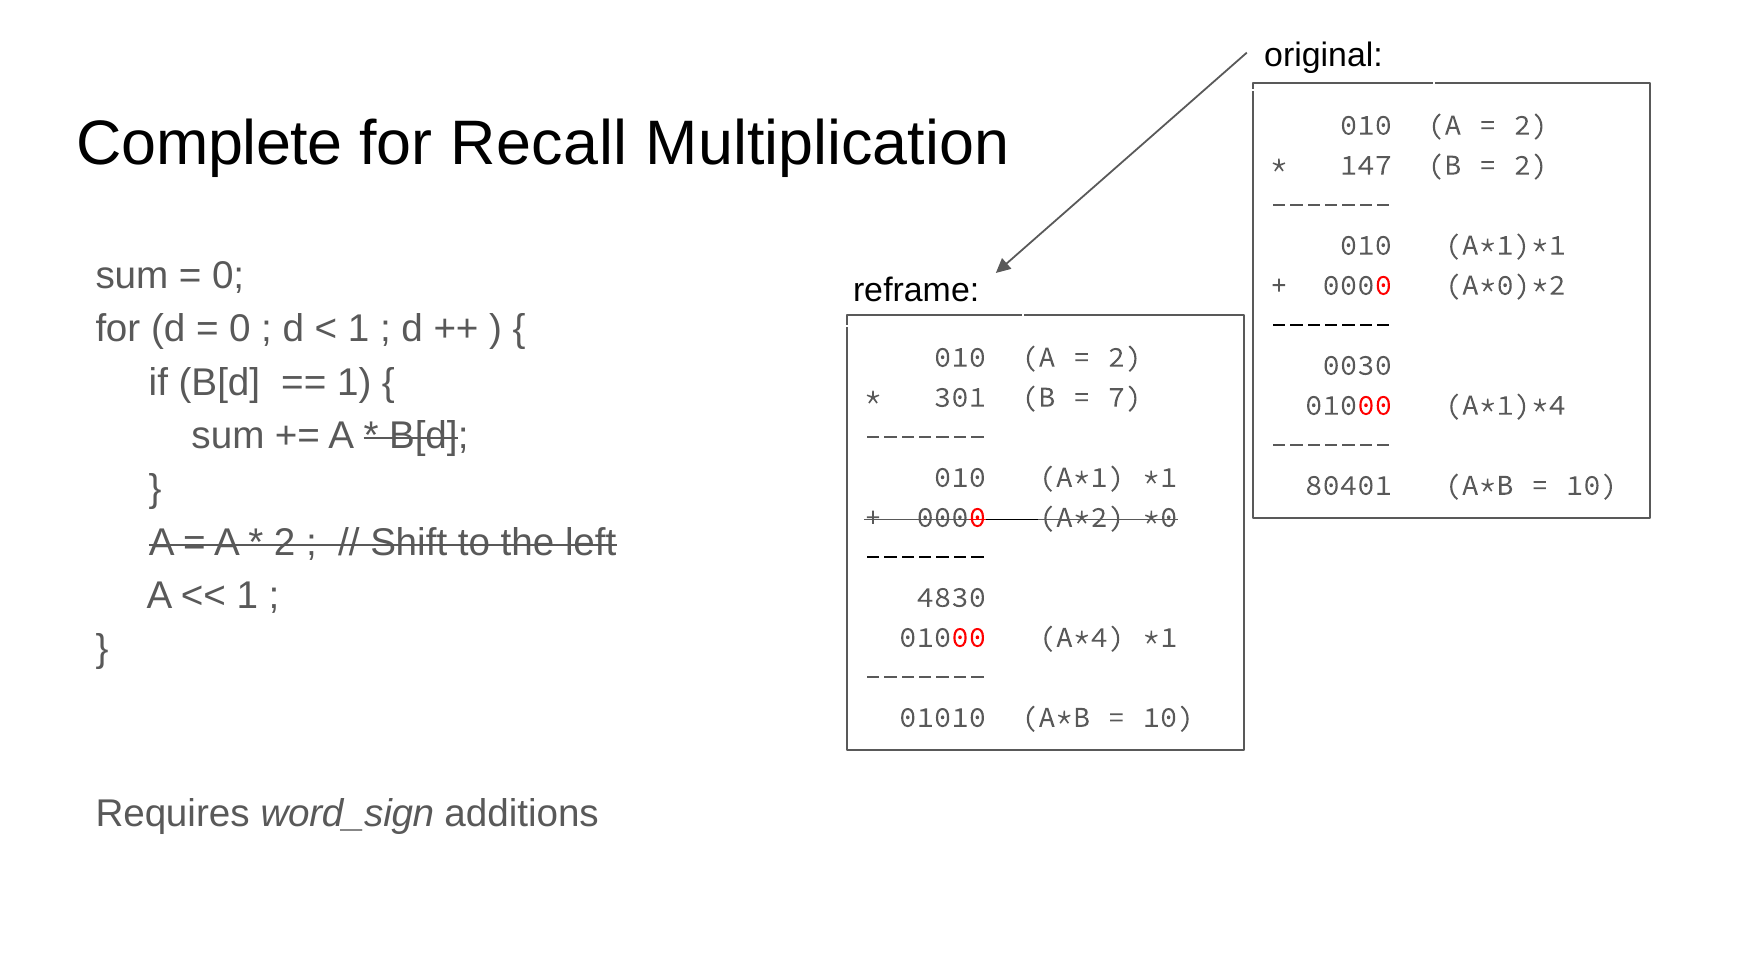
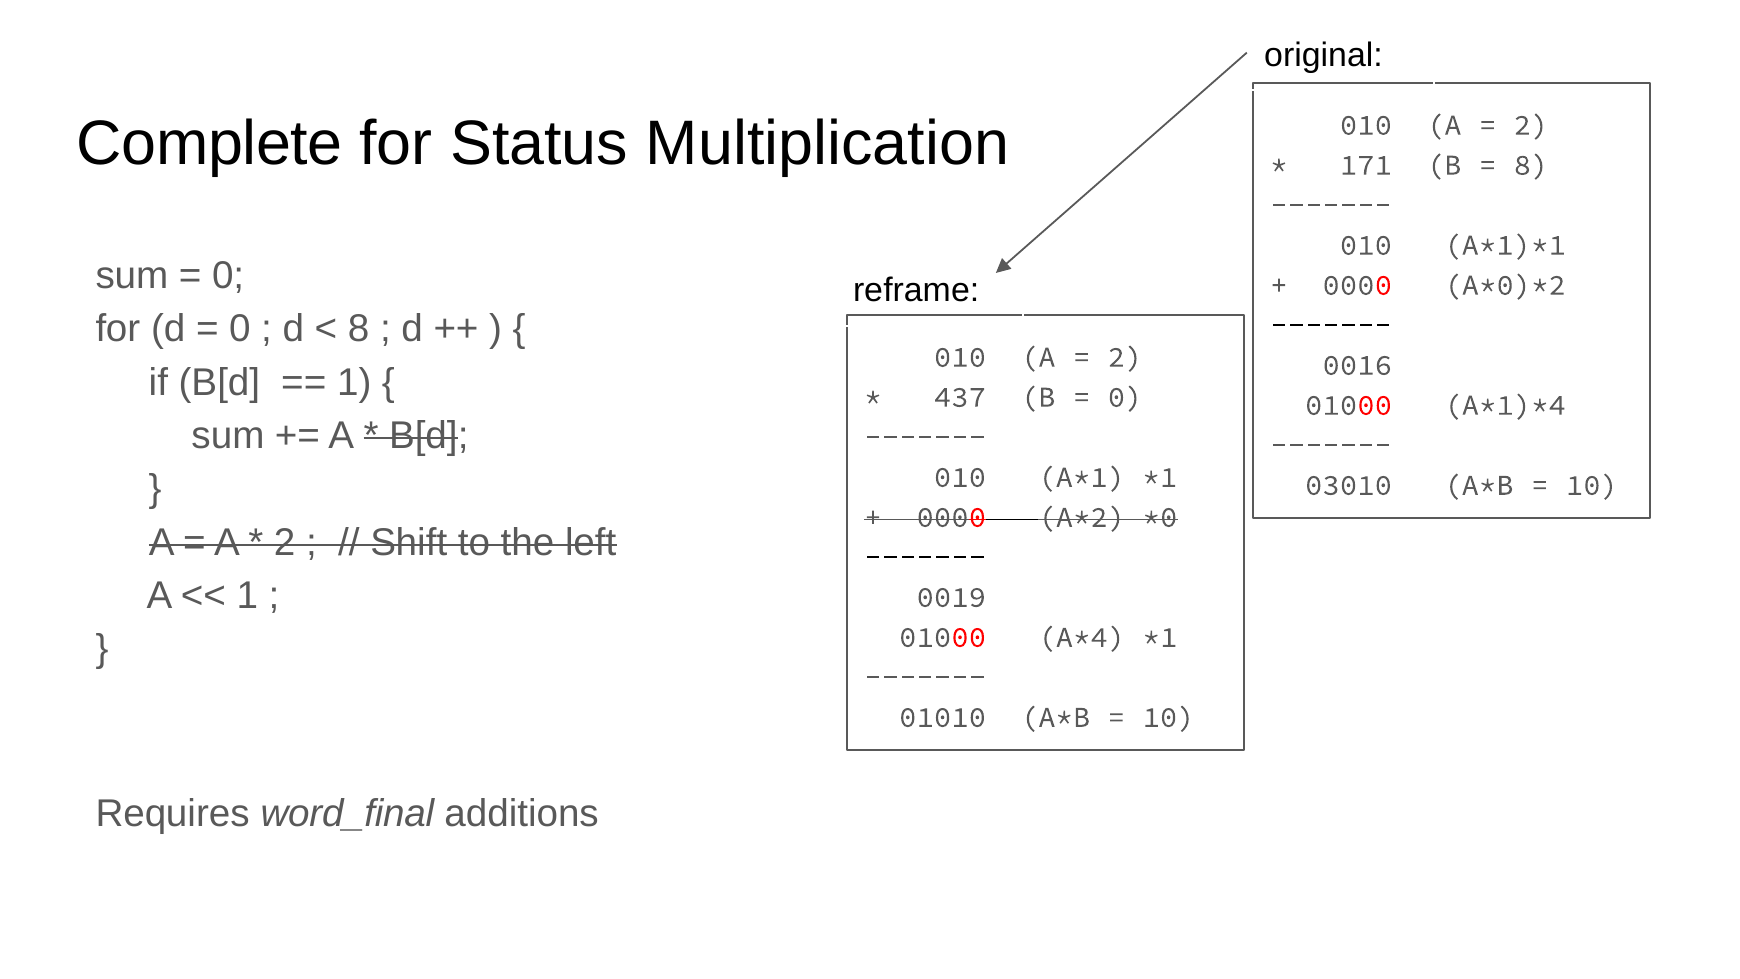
Recall: Recall -> Status (539, 144)
147: 147 -> 171 (1366, 165)
2: 2 -> 8 (1531, 165)
1: 1 -> 8 (359, 329)
0030: 0030 -> 0016 (1357, 365)
301: 301 -> 437 (960, 397)
7: 7 -> 0 (1125, 397)
80401: 80401 -> 03010 (1349, 485)
4830: 4830 -> 0019 (951, 597)
word_sign: word_sign -> word_final (347, 813)
